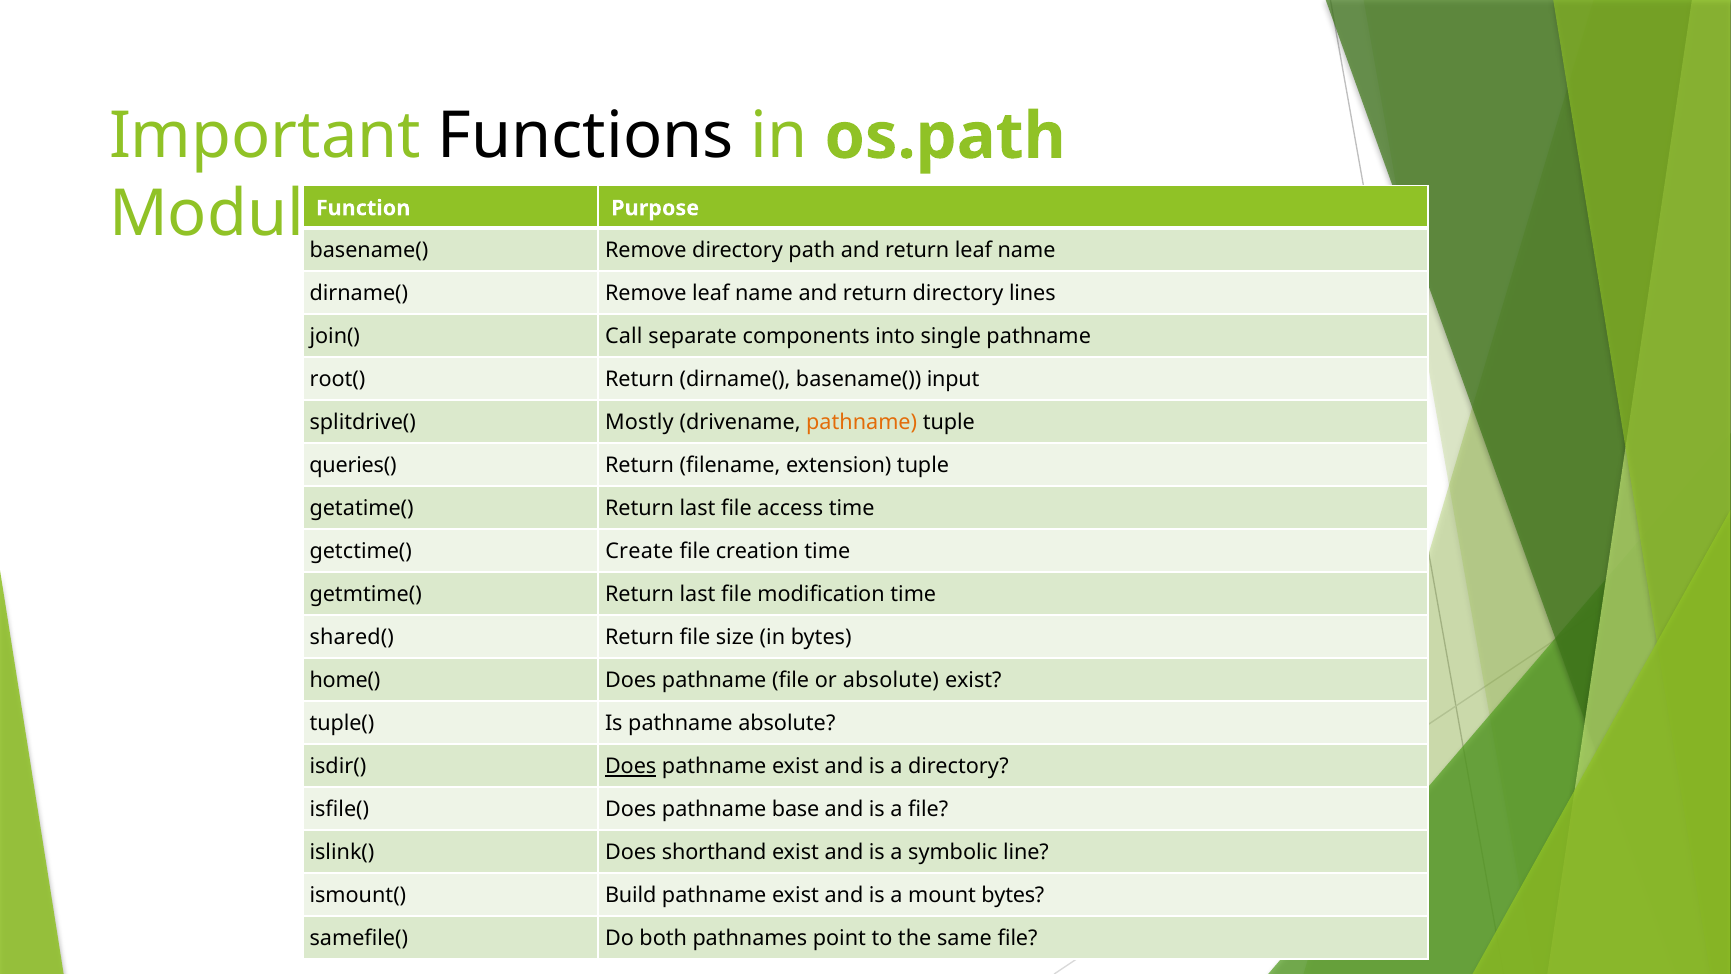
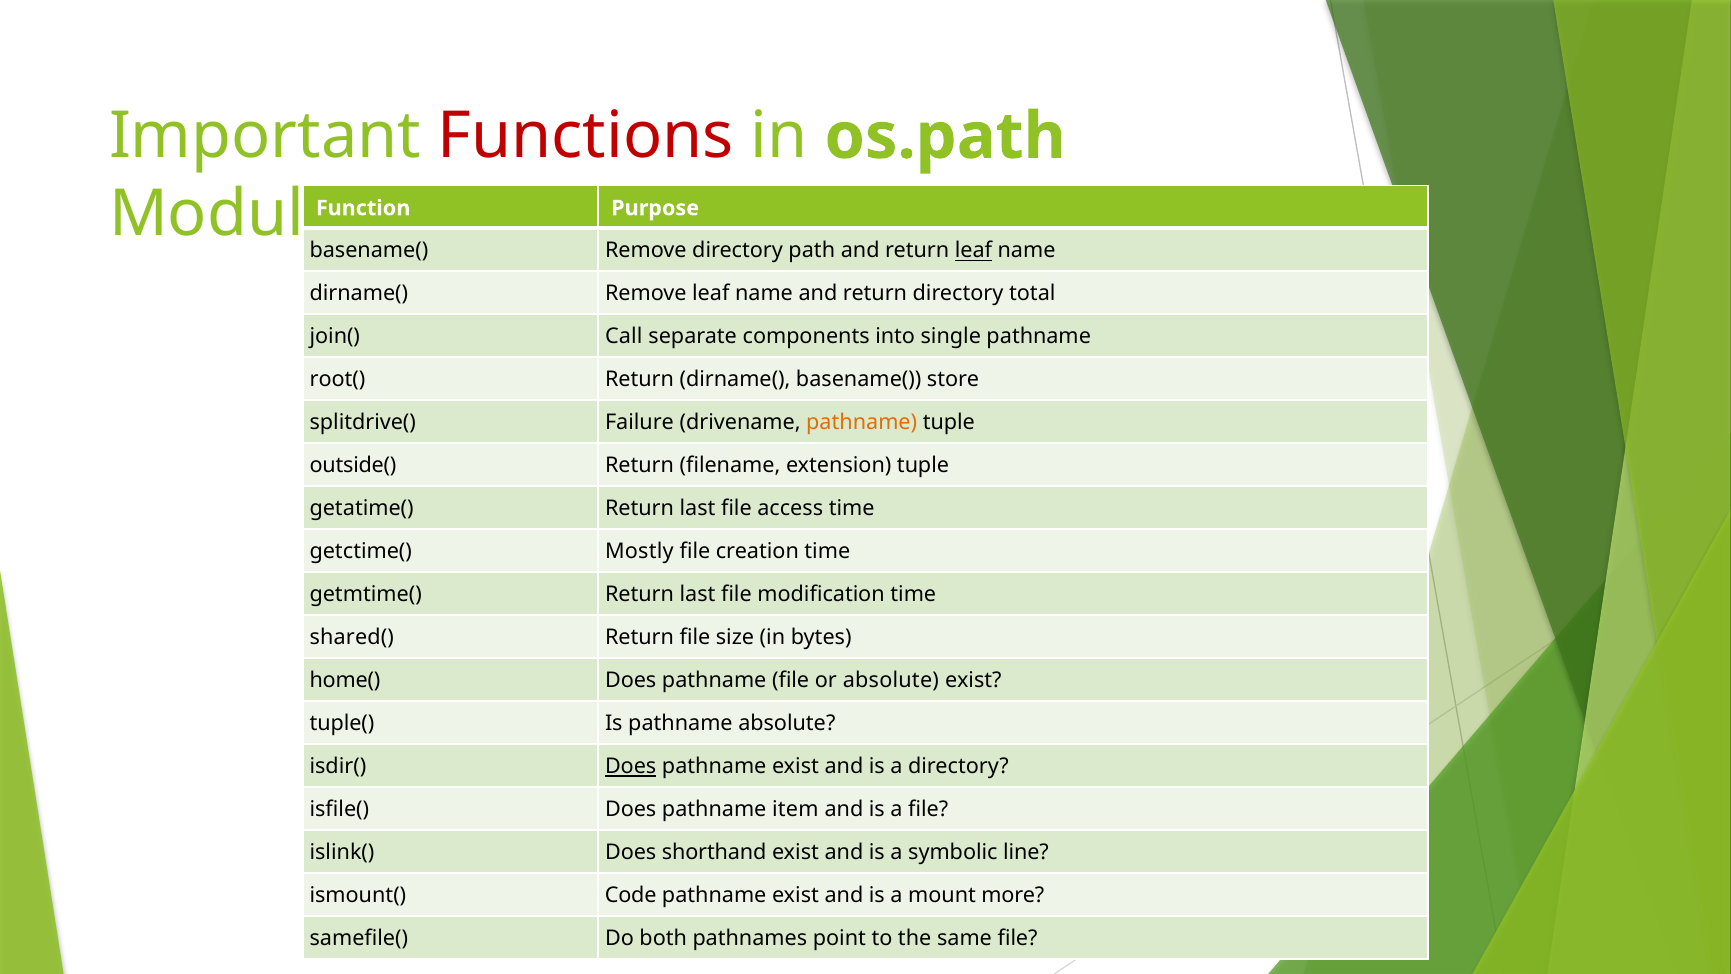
Functions colour: black -> red (586, 137)
leaf underline: none -> present (973, 251)
lines: lines -> total (1032, 294)
input: input -> store (953, 380)
Mostly: Mostly -> Failure (639, 423)
queries(: queries( -> outside( (353, 466)
Create: Create -> Mostly (639, 552)
base: base -> item (795, 810)
Build: Build -> Code (631, 896)
mount bytes: bytes -> more (1013, 896)
